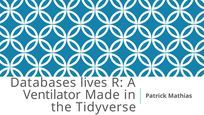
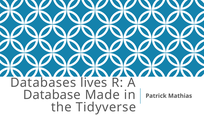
Ventilator: Ventilator -> Database (52, 95)
